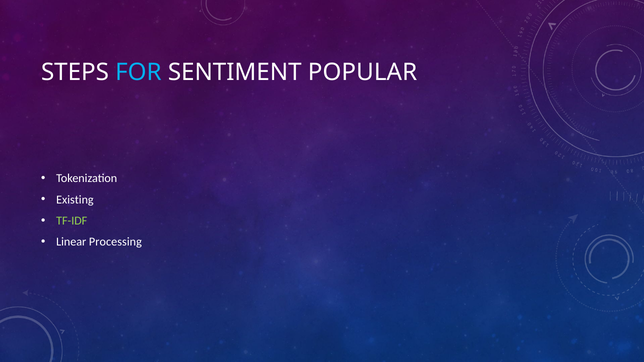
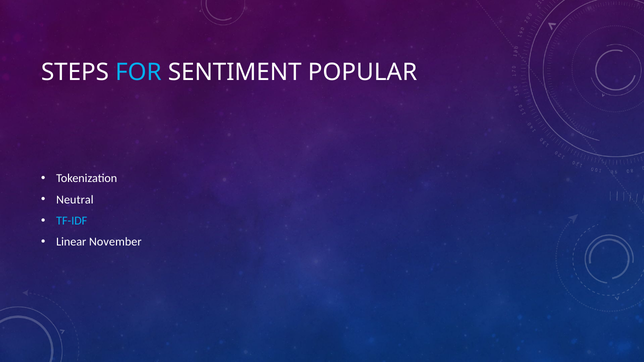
Existing: Existing -> Neutral (75, 200)
TF-IDF colour: light green -> light blue (72, 221)
Processing: Processing -> November (115, 242)
